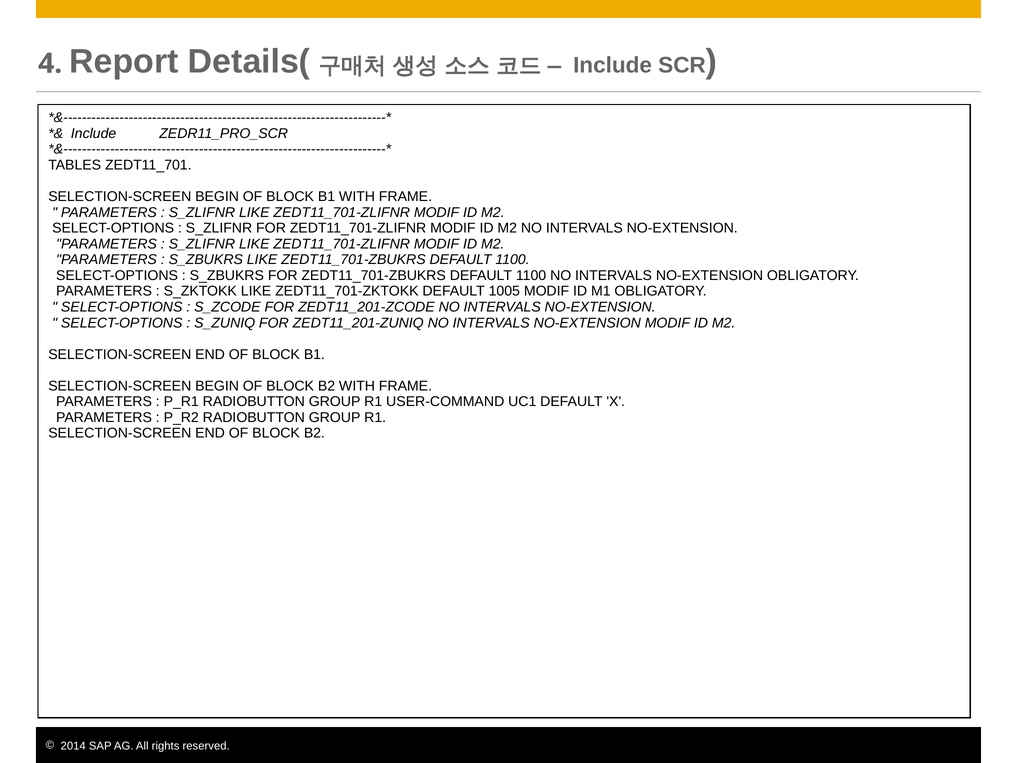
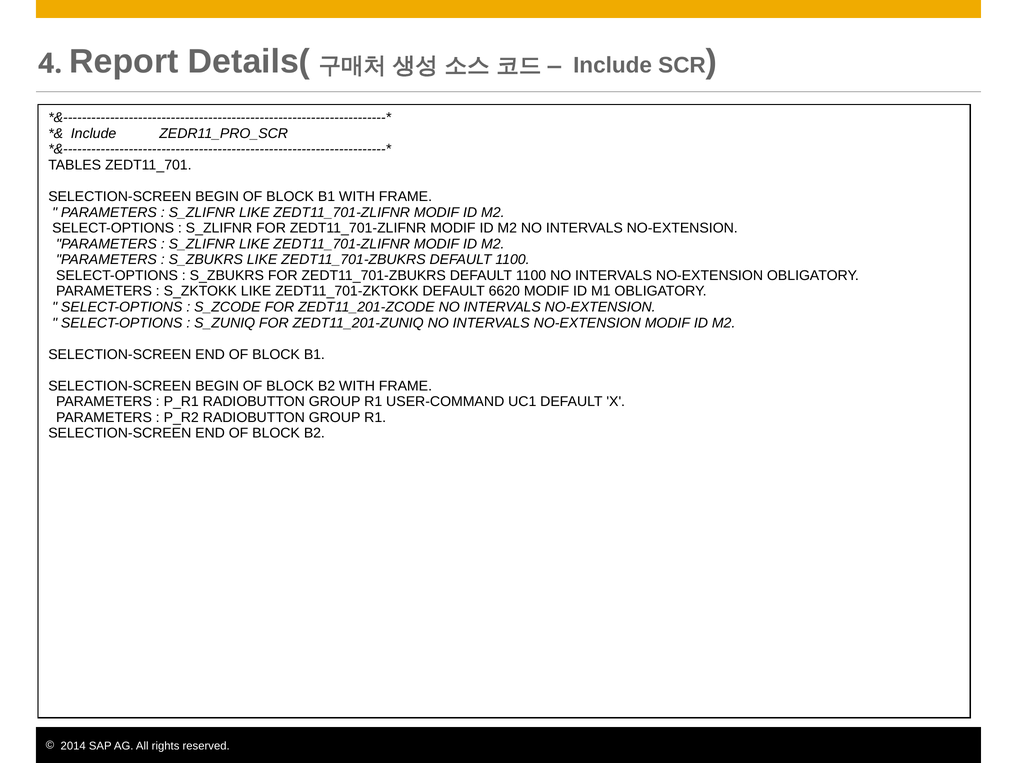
1005: 1005 -> 6620 (504, 291)
